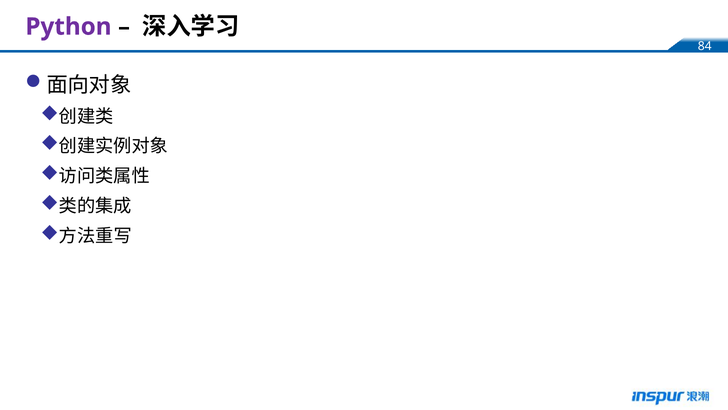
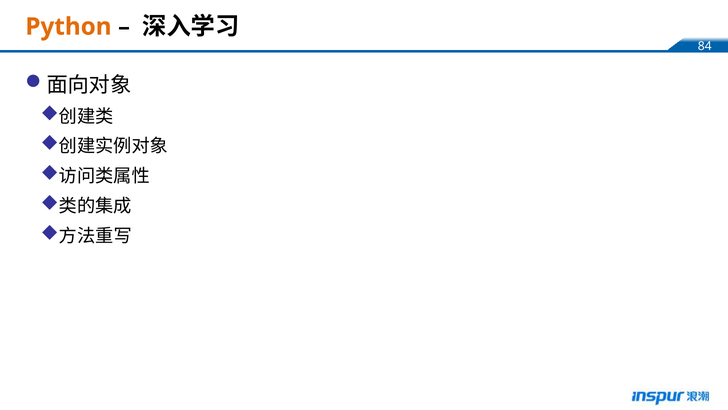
Python colour: purple -> orange (68, 27)
